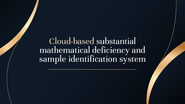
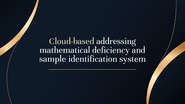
substantial: substantial -> addressing (116, 41)
